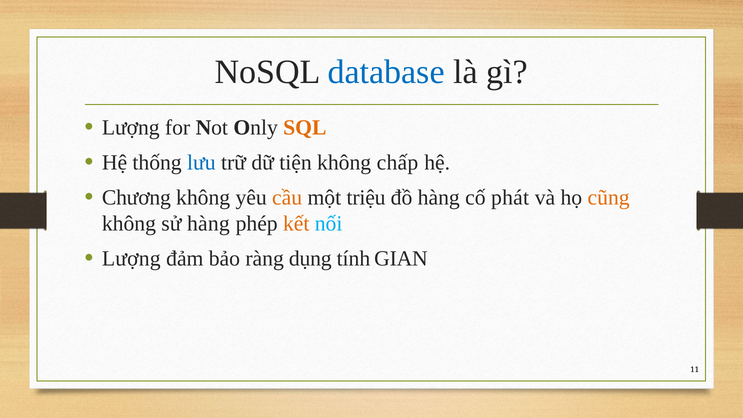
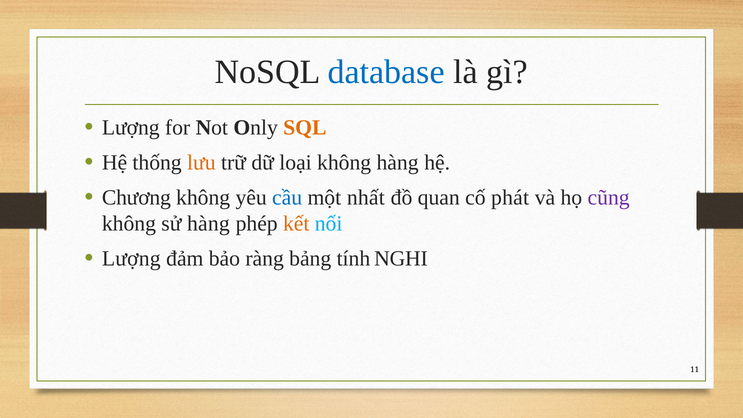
lưu colour: blue -> orange (201, 163)
tiện: tiện -> loại (296, 163)
không chấp: chấp -> hàng (398, 163)
cầu colour: orange -> blue (287, 198)
triệu: triệu -> nhất (366, 198)
đồ hàng: hàng -> quan (439, 198)
cũng colour: orange -> purple (609, 198)
dụng: dụng -> bảng (310, 258)
GIAN: GIAN -> NGHI (401, 258)
